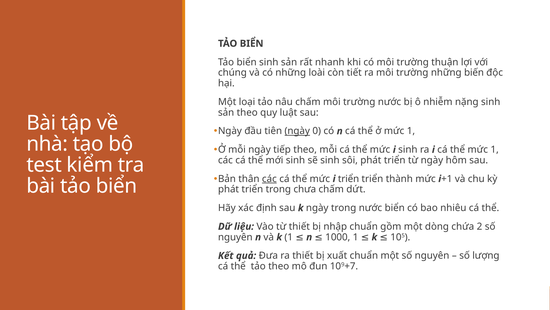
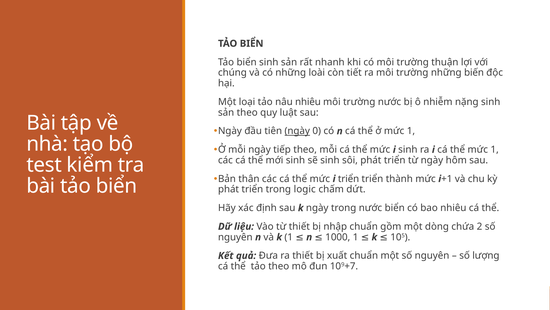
nâu chấm: chấm -> nhiêu (308, 102)
các underline: present -> none (269, 178)
chưa: chưa -> logic (305, 189)
